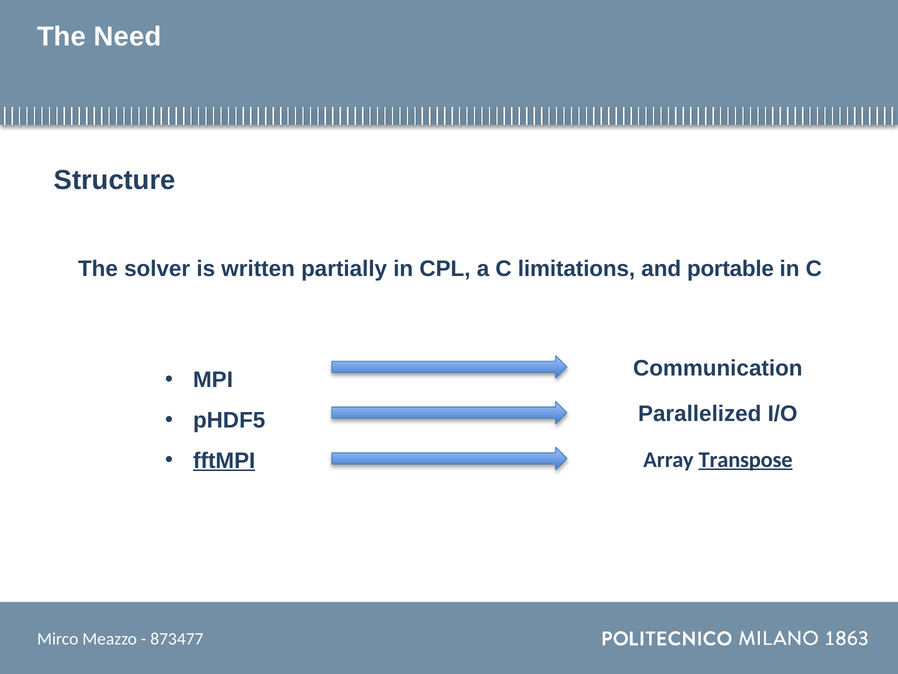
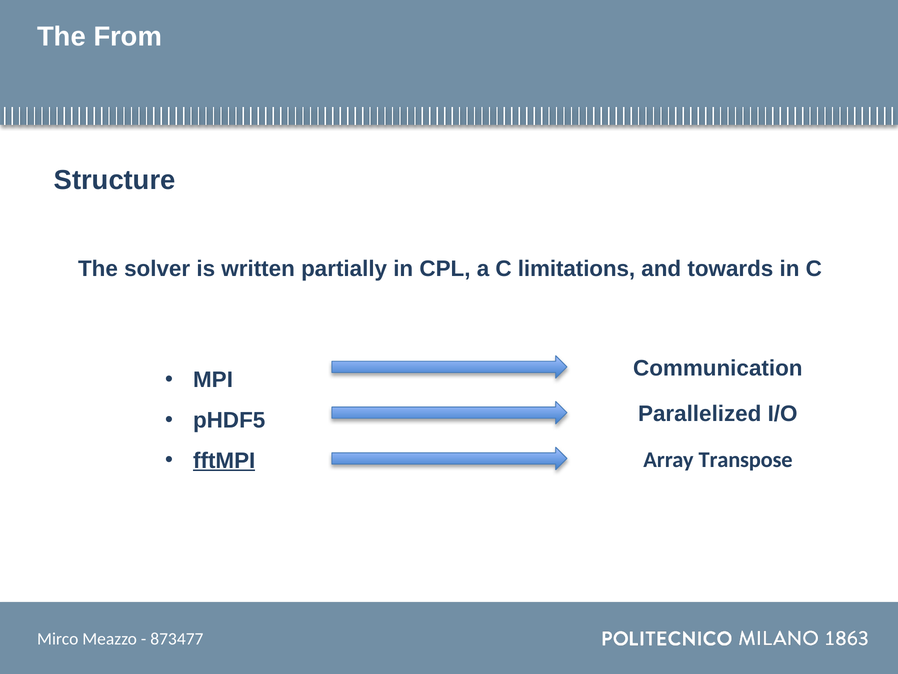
Need: Need -> From (128, 37)
portable: portable -> towards (730, 269)
Transpose underline: present -> none (746, 459)
